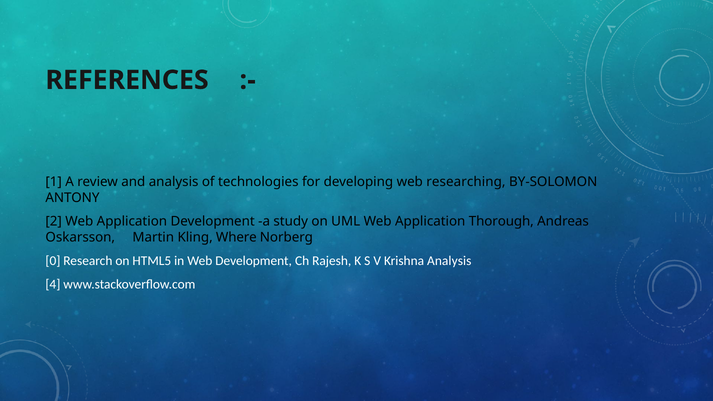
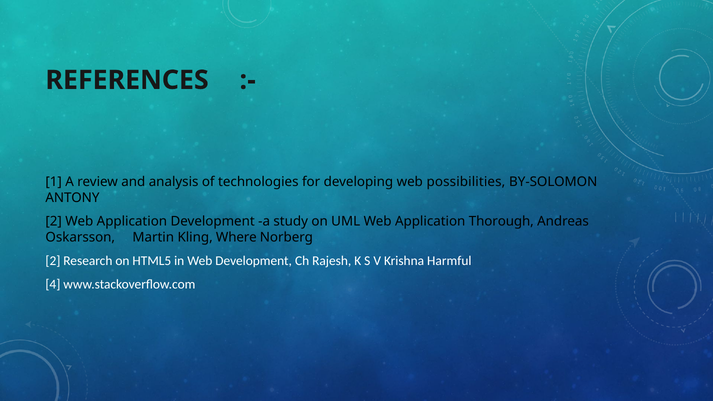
researching: researching -> possibilities (466, 182)
0: 0 -> 2 (53, 261)
Krishna Analysis: Analysis -> Harmful (449, 261)
